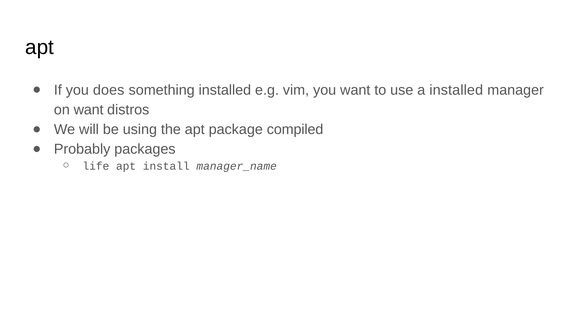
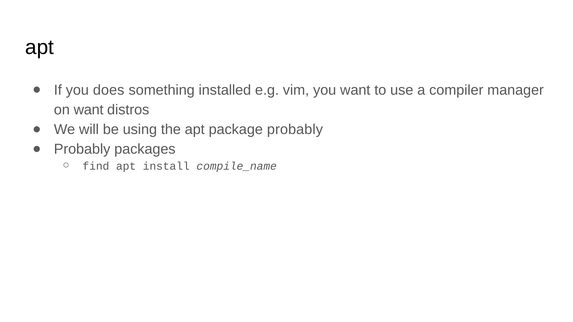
a installed: installed -> compiler (456, 90)
package compiled: compiled -> probably (295, 130)
life: life -> find (96, 166)
manager_name: manager_name -> compile_name (237, 166)
